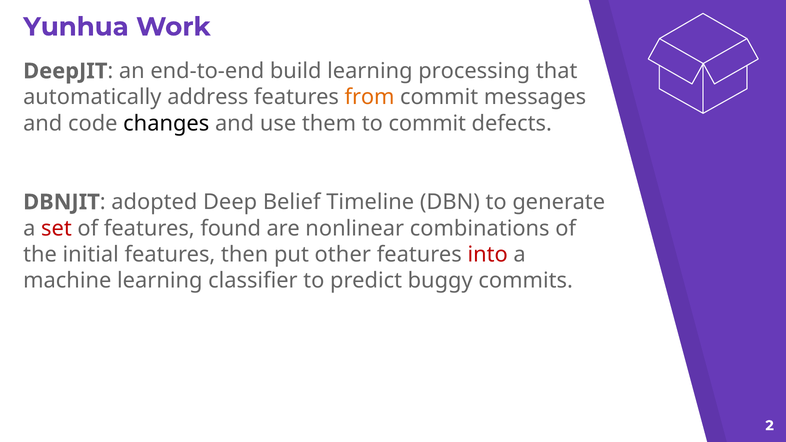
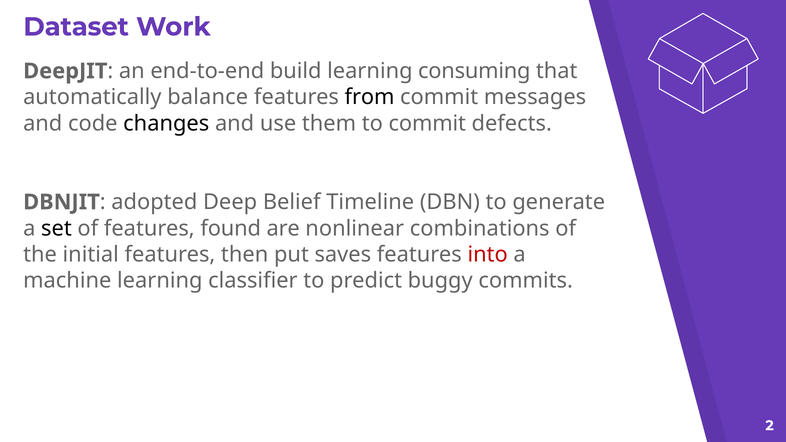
Yunhua: Yunhua -> Dataset (76, 27)
processing: processing -> consuming (474, 71)
address: address -> balance (208, 97)
from colour: orange -> black (370, 97)
set colour: red -> black (56, 228)
other: other -> saves (343, 255)
